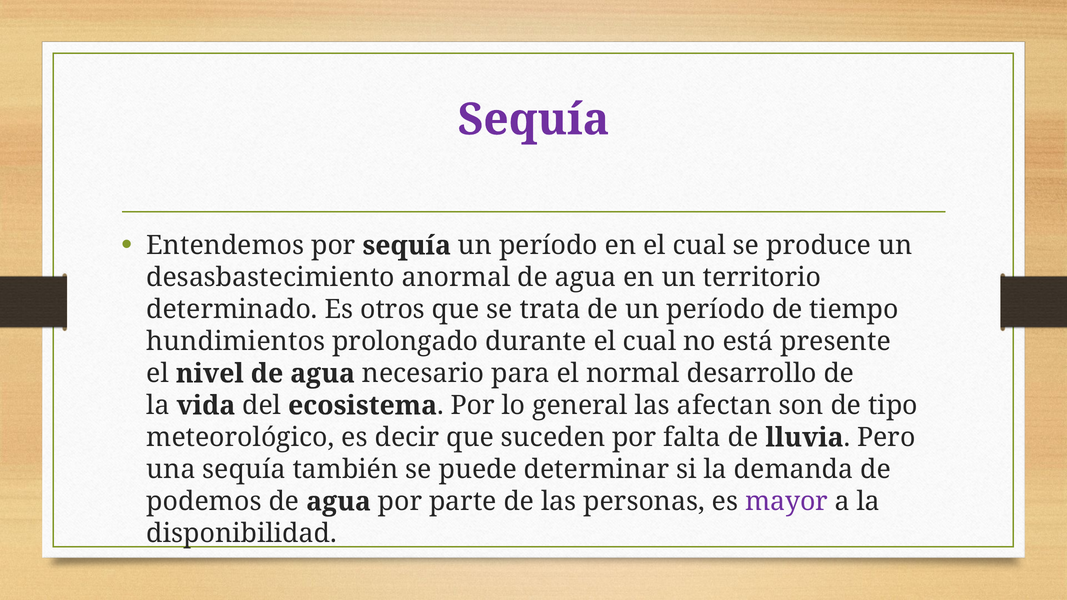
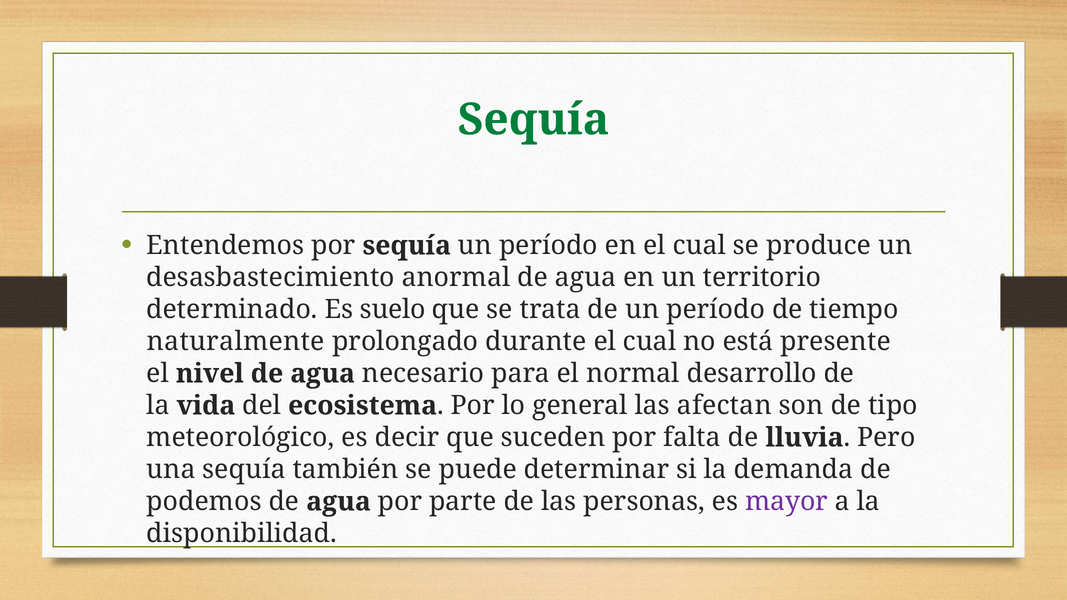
Sequía colour: purple -> green (533, 120)
otros: otros -> suelo (393, 310)
hundimientos: hundimientos -> naturalmente (236, 342)
